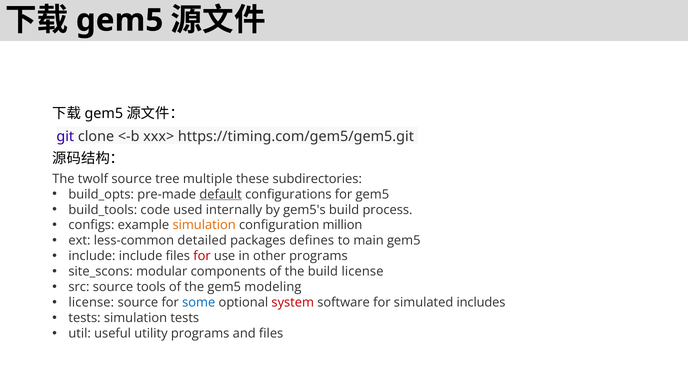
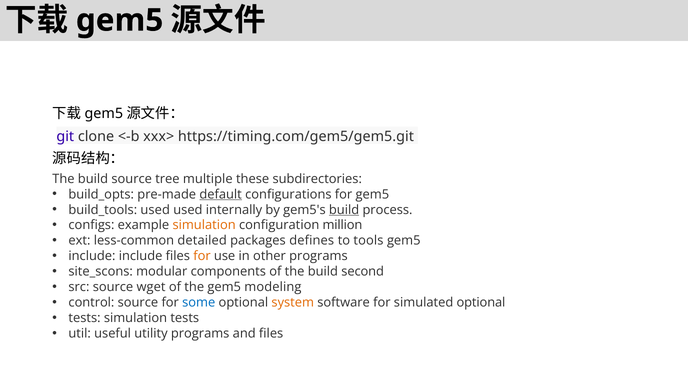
twolf: twolf -> build (93, 179)
build_tools code: code -> used (155, 210)
build underline: none -> present (344, 210)
main: main -> tools (368, 241)
for colour: red -> orange (202, 256)
build license: license -> second (363, 272)
tools: tools -> wget (151, 287)
license: license -> control (91, 303)
system colour: red -> orange (293, 303)
simulated includes: includes -> optional (481, 303)
